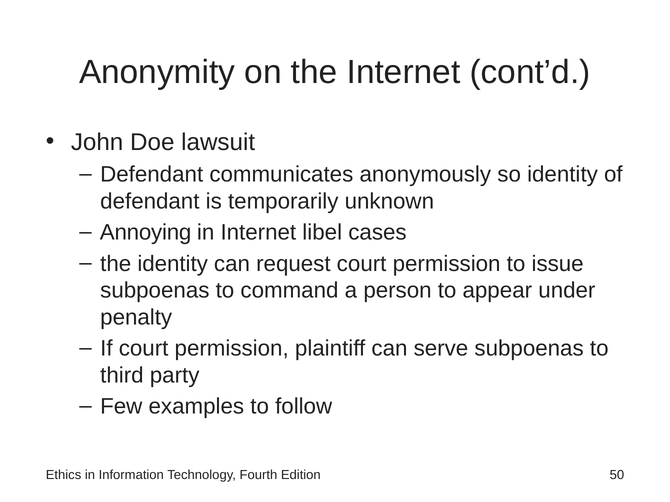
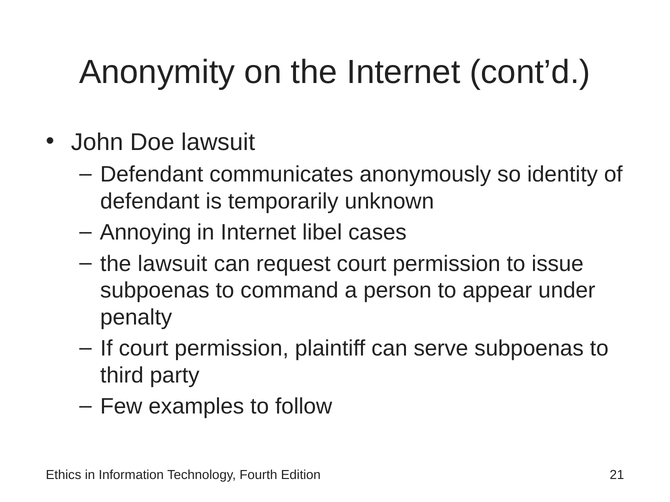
the identity: identity -> lawsuit (172, 264)
50: 50 -> 21 (617, 475)
